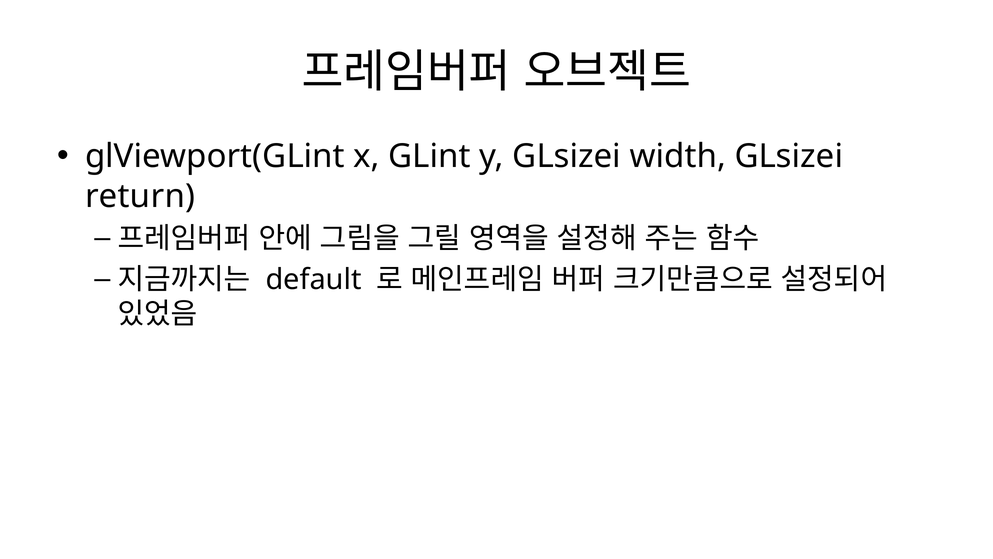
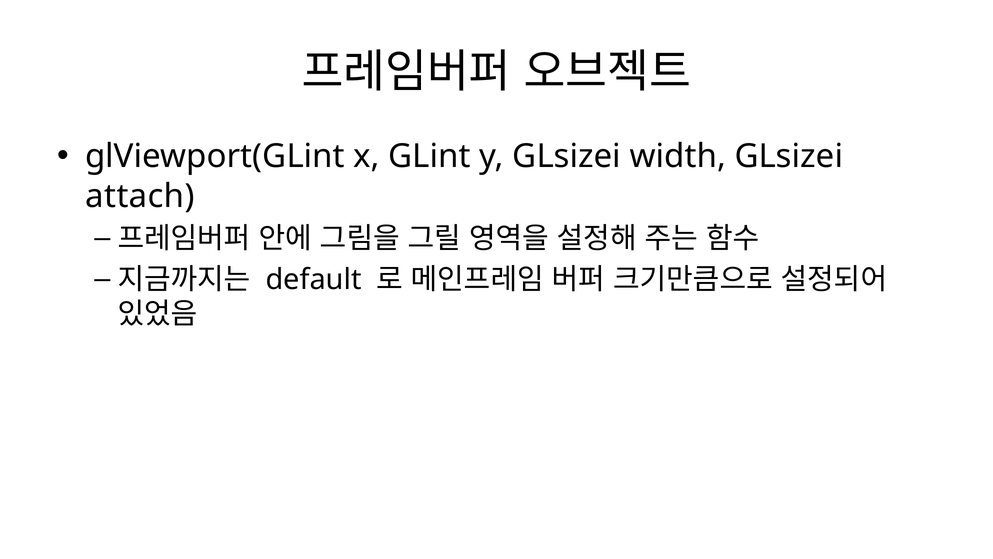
return: return -> attach (140, 196)
